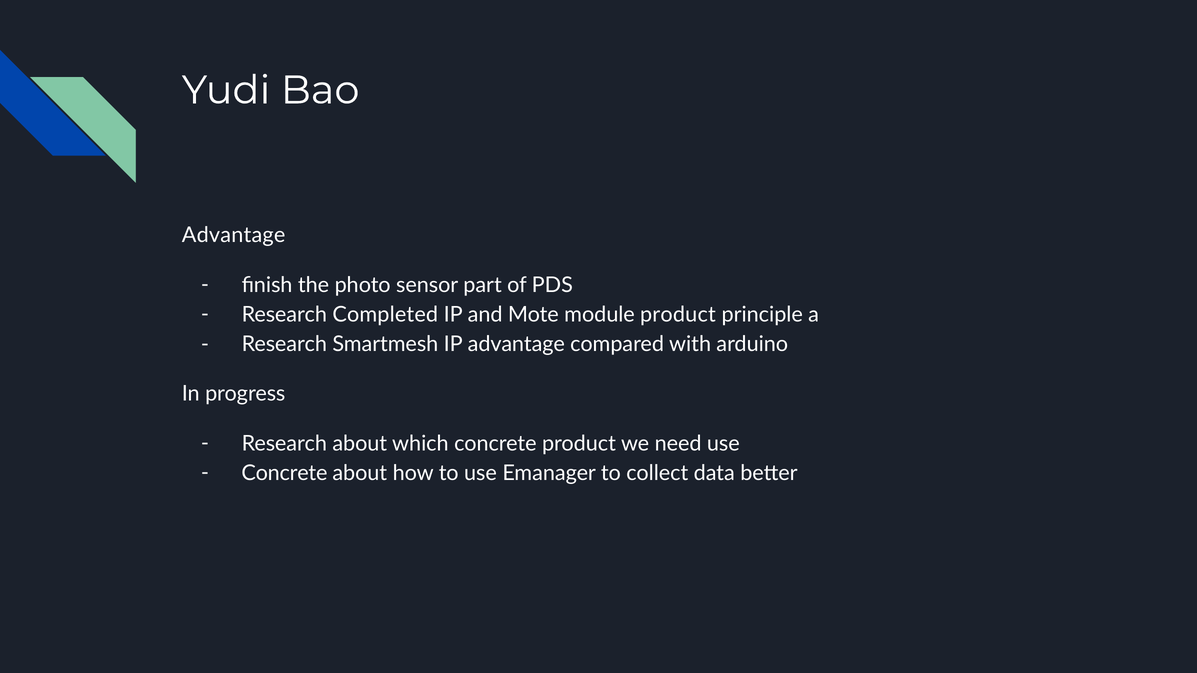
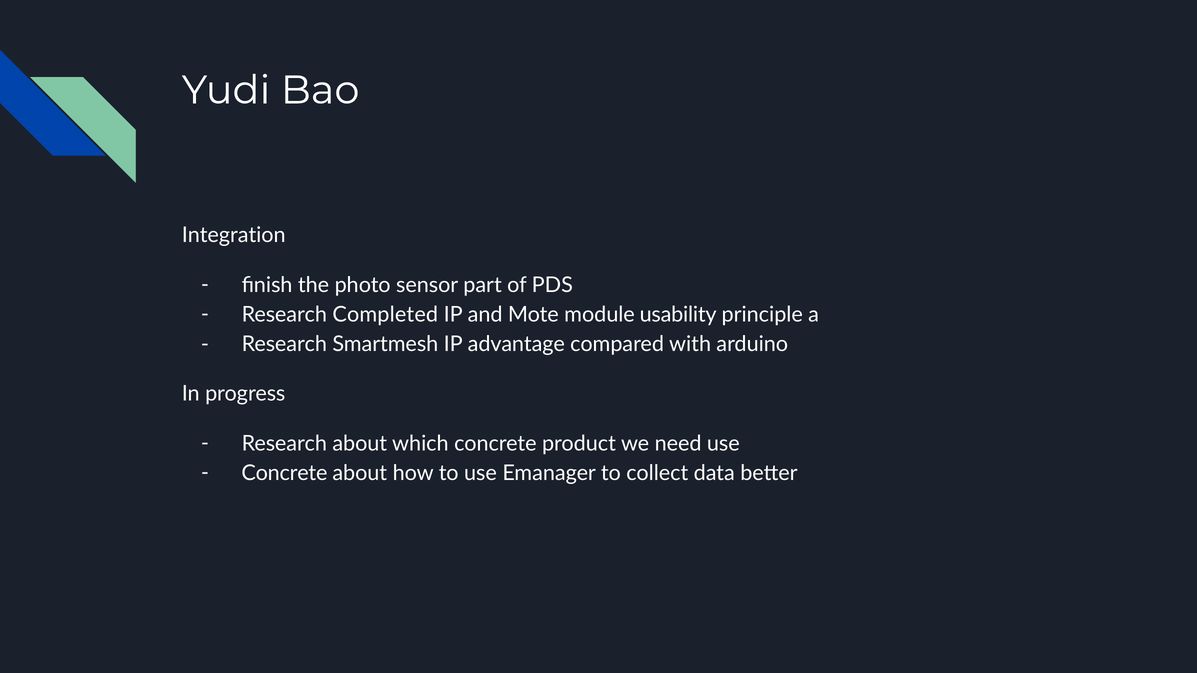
Advantage: Advantage -> Integration (234, 235)
module product: product -> usability (678, 315)
